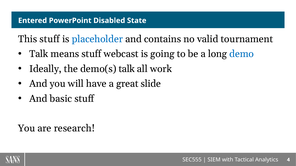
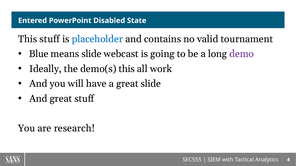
Talk: Talk -> Blue (39, 54)
means stuff: stuff -> slide (91, 54)
demo colour: blue -> purple (242, 54)
demo(s talk: talk -> this (127, 69)
And basic: basic -> great (61, 99)
